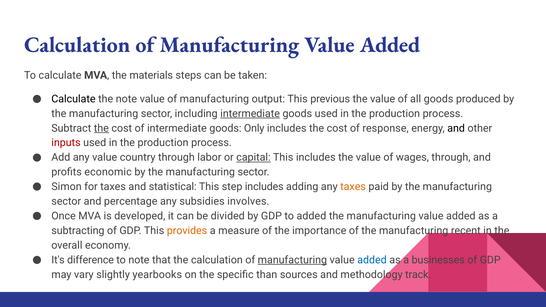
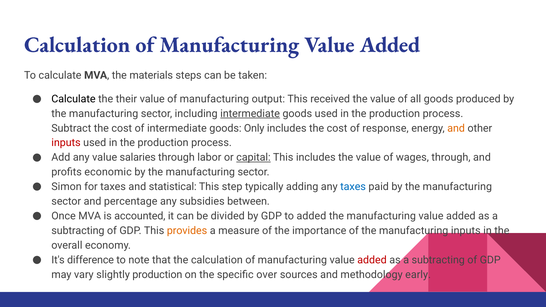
the note: note -> their (126, 99)
previous: previous -> received (330, 99)
the underline: present -> none (101, 128)
and colour: black -> orange (456, 128)
country: country -> salaries (138, 158)
step includes: includes -> typically (264, 187)
taxes colour: orange -> blue (353, 187)
involves: involves -> between (248, 201)
developed: developed -> accounted (140, 216)
manufacturing recent: recent -> inputs (466, 231)
manufacturing underline: present -> none (292, 260)
added colour: blue -> red (372, 260)
businesses: businesses -> subtracting (438, 260)
slightly yearbooks: yearbooks -> production (157, 275)
than: than -> over (267, 275)
track: track -> early (418, 275)
